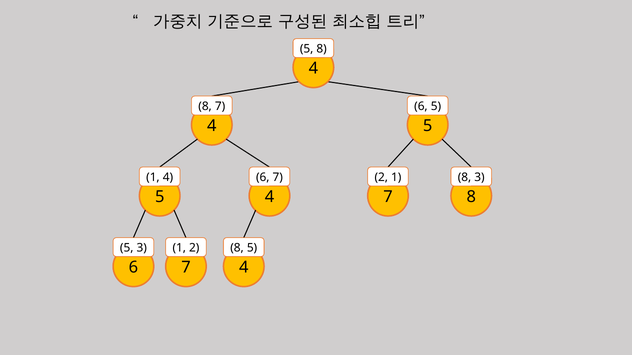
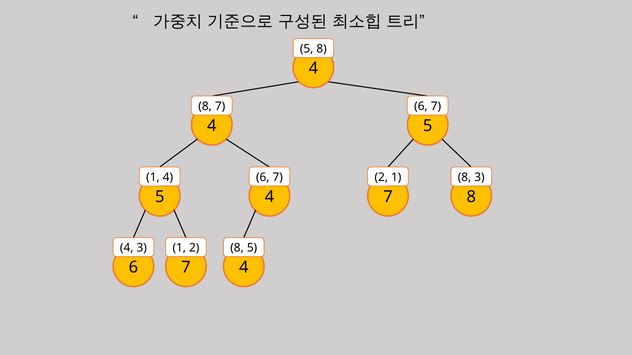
5: 5 -> 7 (436, 106)
5: 5 -> 4 (127, 248)
